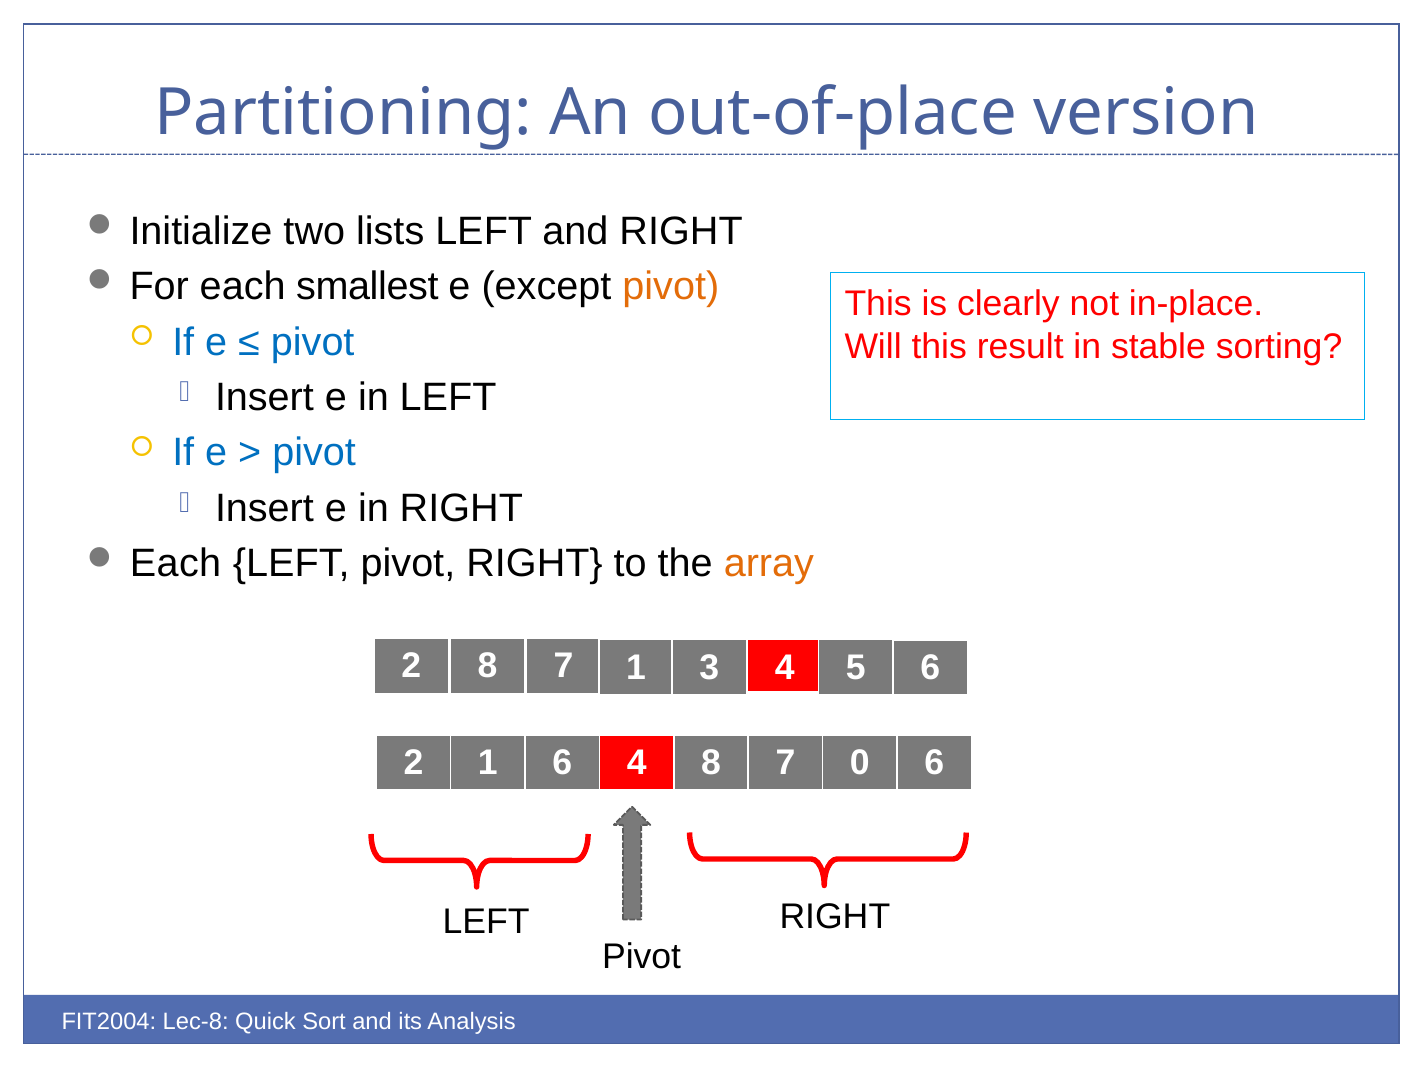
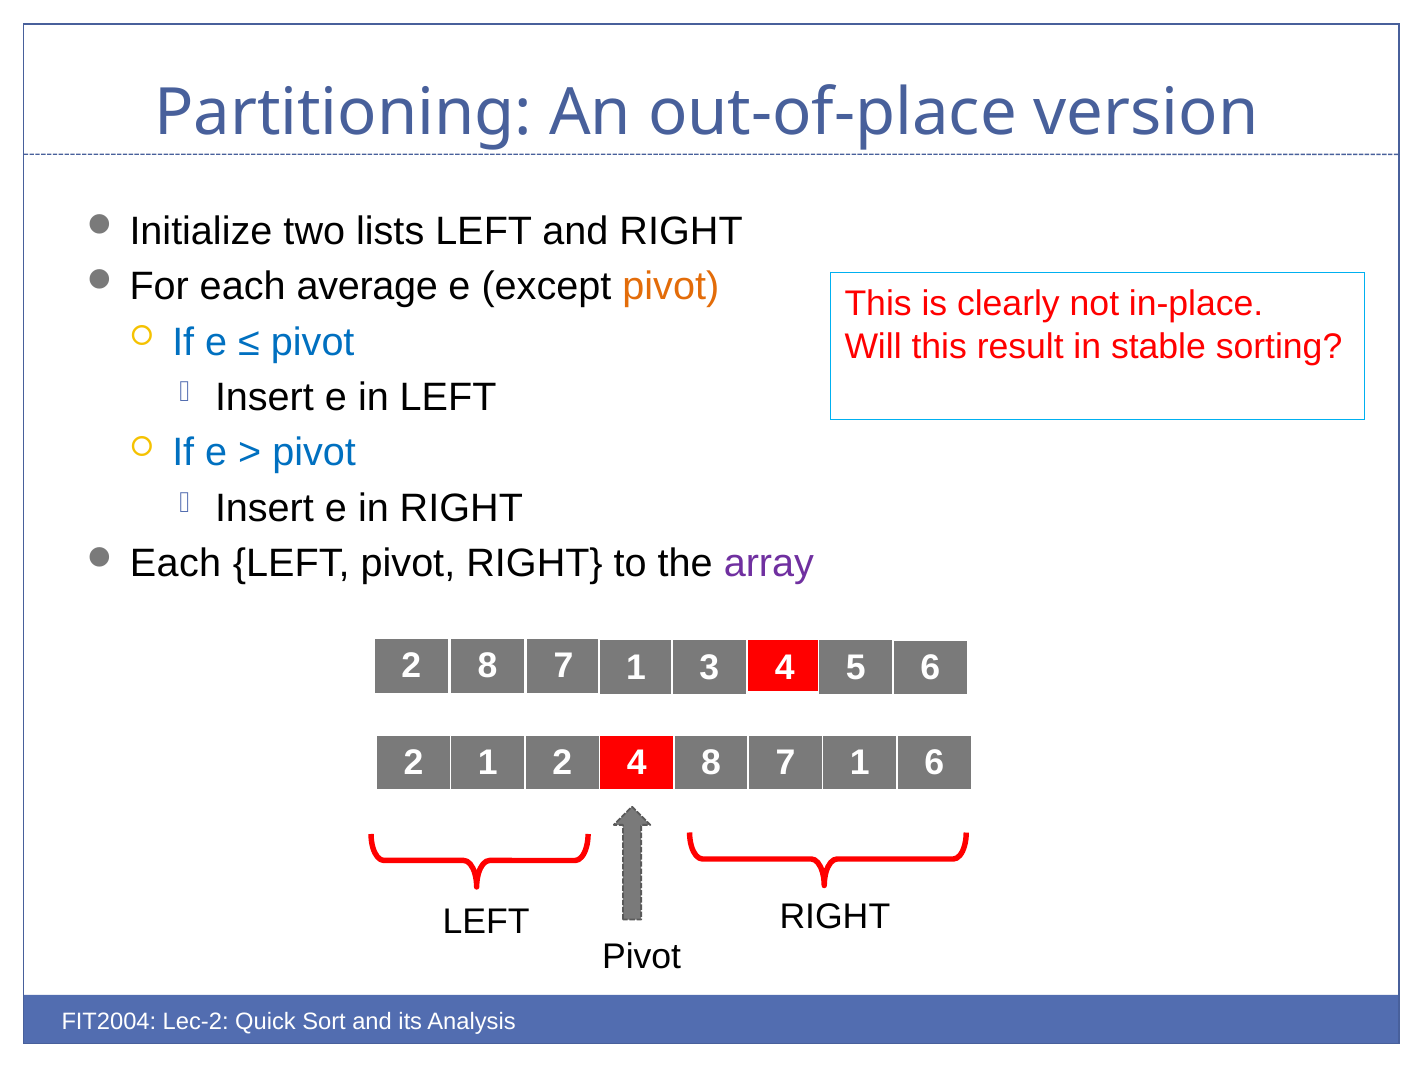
smallest: smallest -> average (367, 287)
array colour: orange -> purple (769, 564)
1 6: 6 -> 2 (562, 763)
0: 0 -> 1 (860, 763)
Lec-8: Lec-8 -> Lec-2 (196, 1021)
